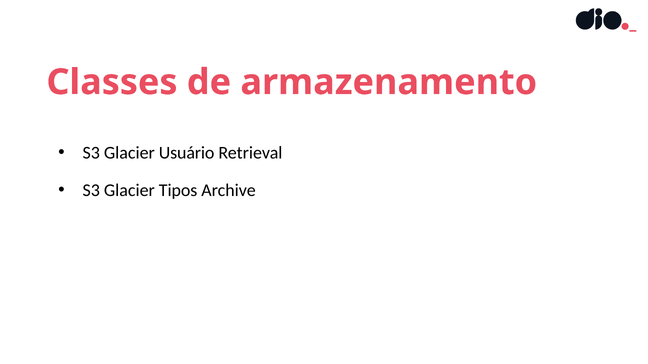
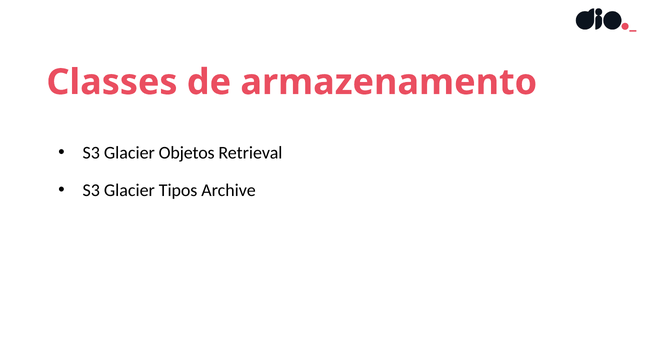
Usuário: Usuário -> Objetos (187, 153)
